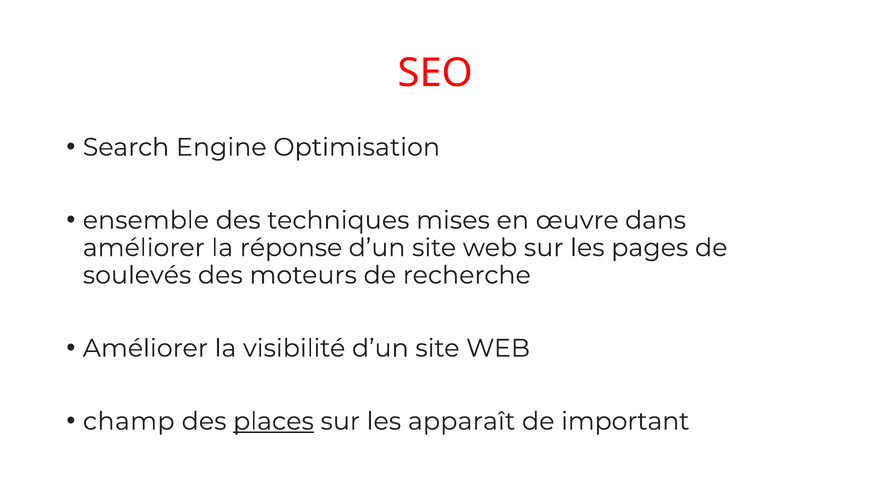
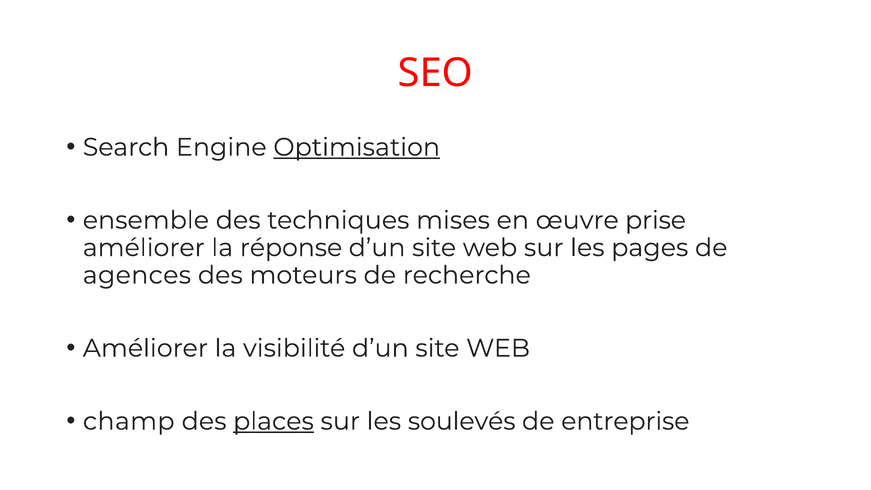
Optimisation underline: none -> present (357, 147)
dans: dans -> prise (656, 220)
soulevés: soulevés -> agences (137, 275)
apparaît: apparaît -> soulevés (462, 421)
important: important -> entreprise (625, 421)
